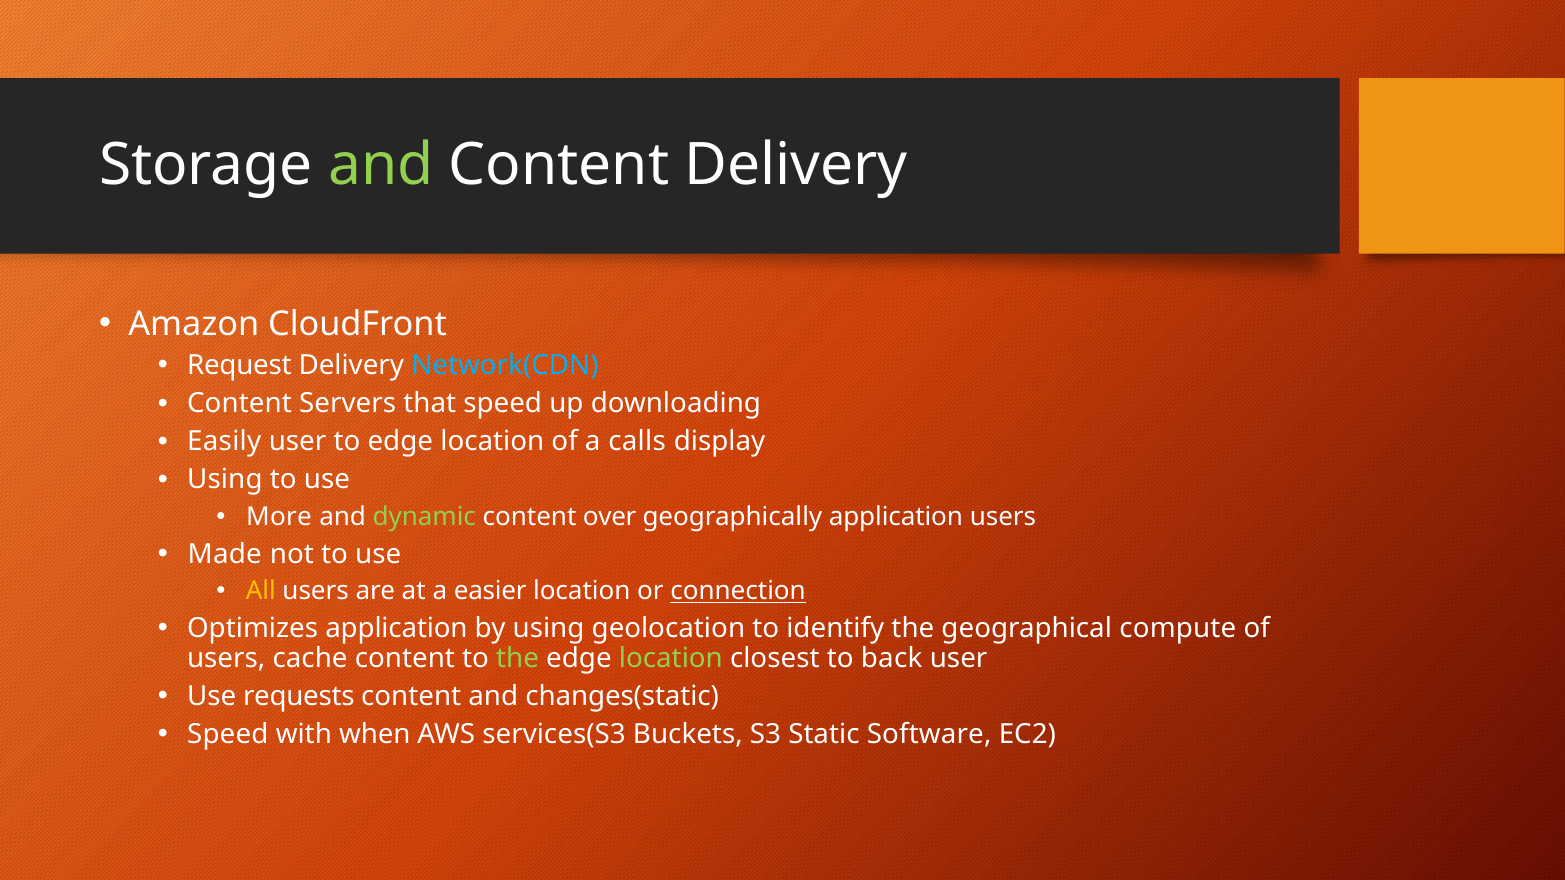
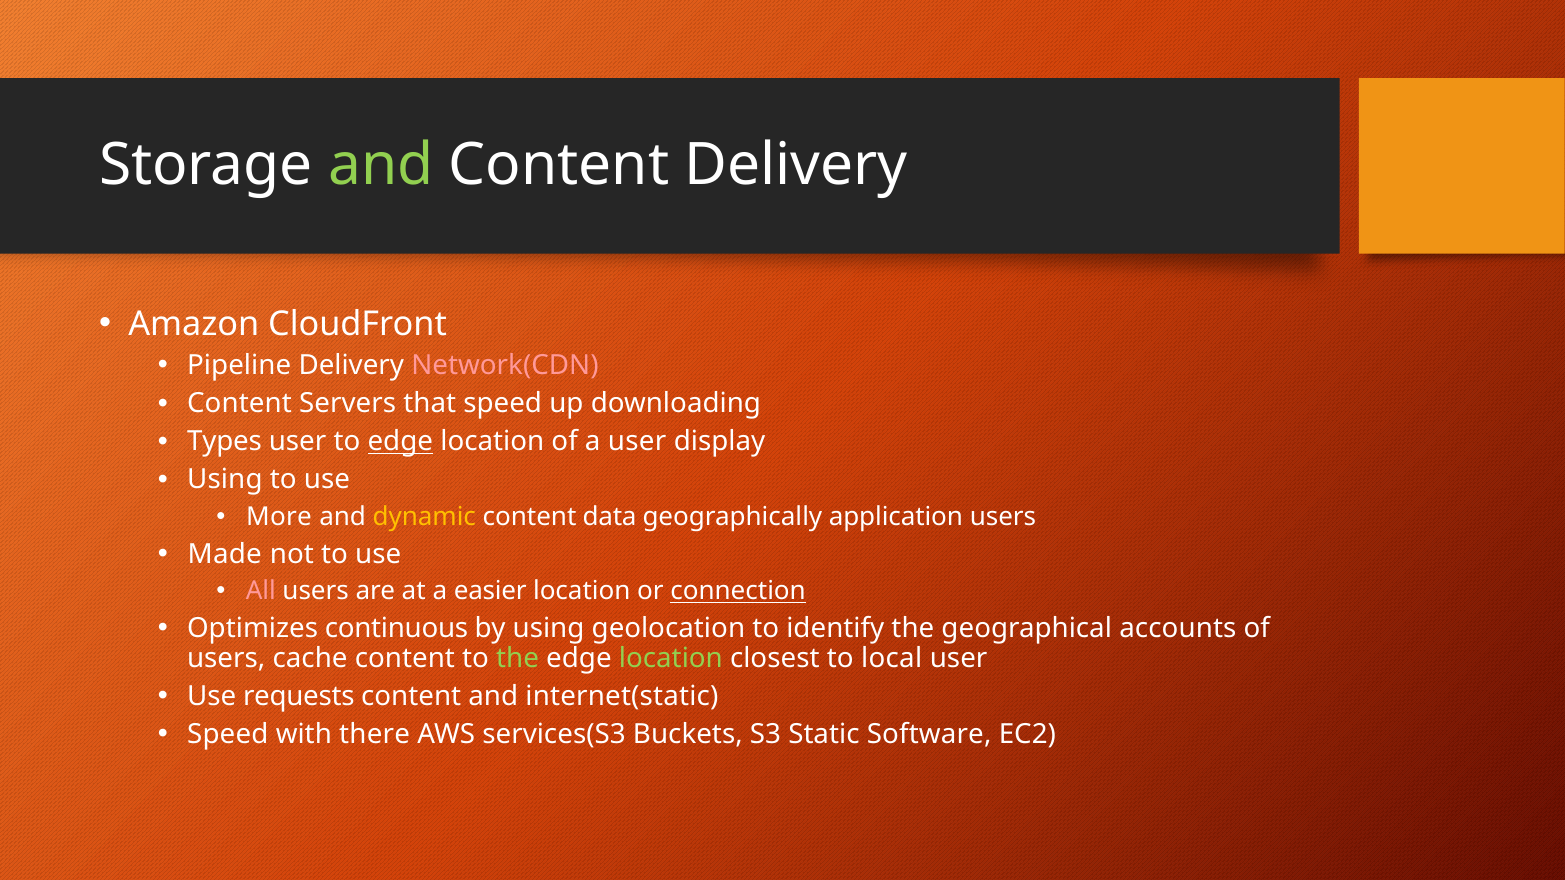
Request: Request -> Pipeline (239, 366)
Network(CDN colour: light blue -> pink (505, 366)
Easily: Easily -> Types (224, 442)
edge underline: none -> present (400, 442)
a calls: calls -> user (637, 442)
dynamic colour: light green -> yellow (424, 517)
over: over -> data (610, 517)
All colour: yellow -> pink (261, 591)
Optimizes application: application -> continuous (397, 629)
compute: compute -> accounts (1178, 629)
back: back -> local (892, 659)
changes(static: changes(static -> internet(static (622, 697)
when: when -> there (375, 735)
